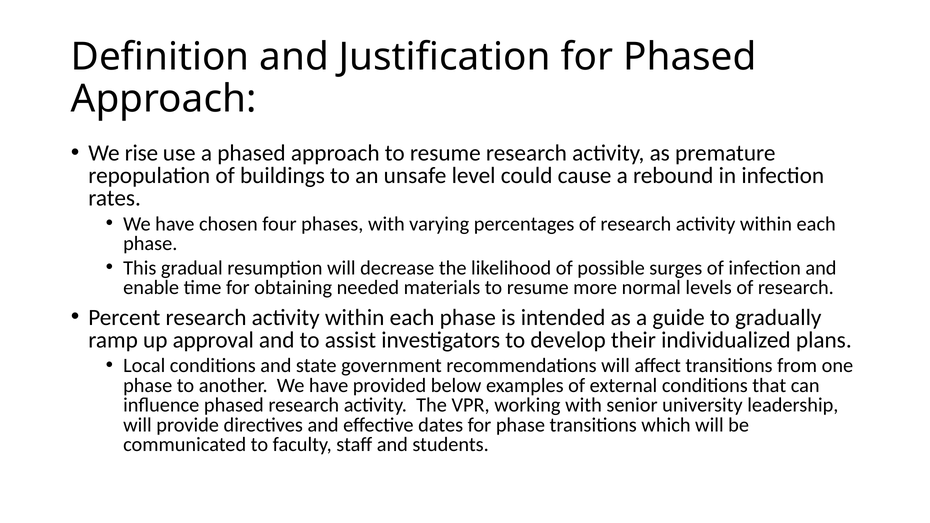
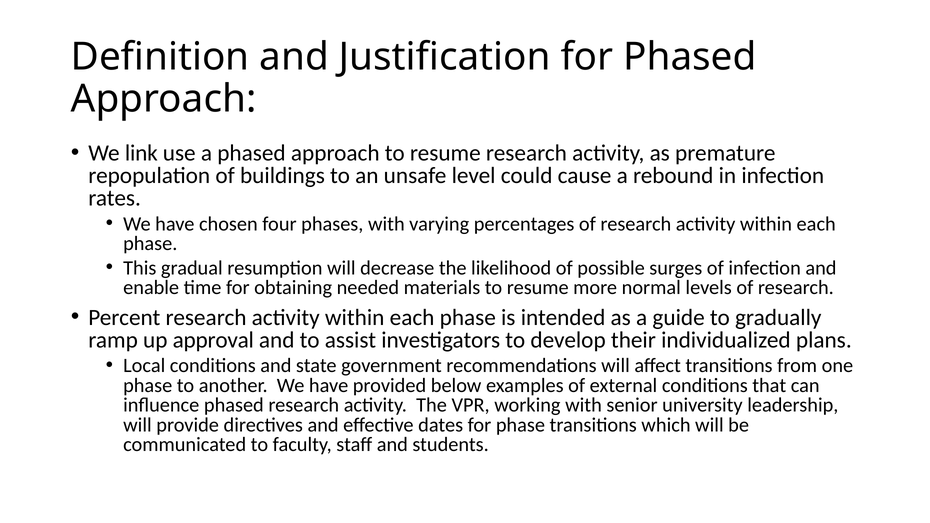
rise: rise -> link (141, 153)
